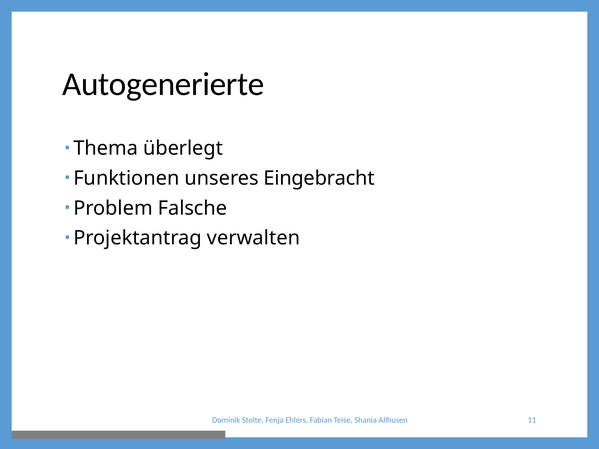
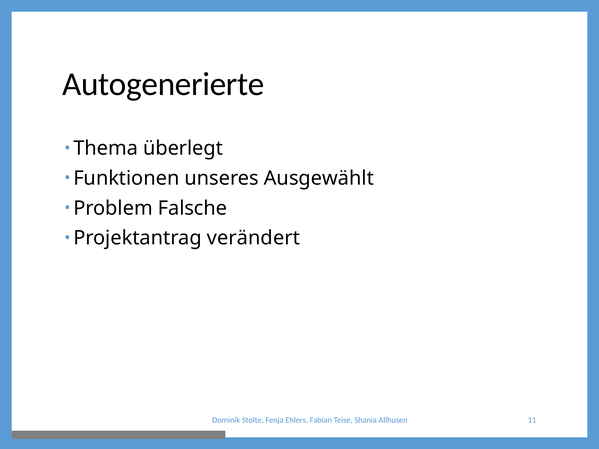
Eingebracht: Eingebracht -> Ausgewählt (319, 178)
verwalten: verwalten -> verändert (253, 238)
